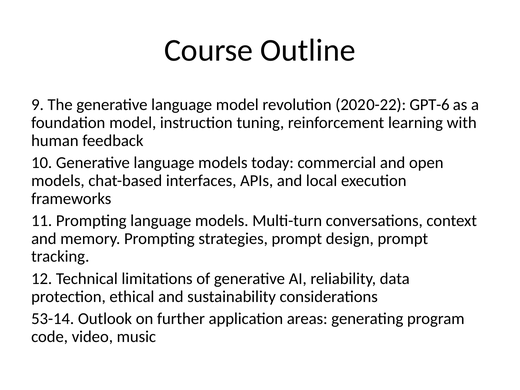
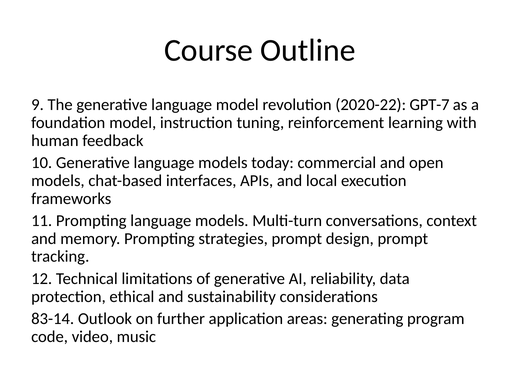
GPT-6: GPT-6 -> GPT-7 (430, 105)
53-14: 53-14 -> 83-14 (53, 319)
